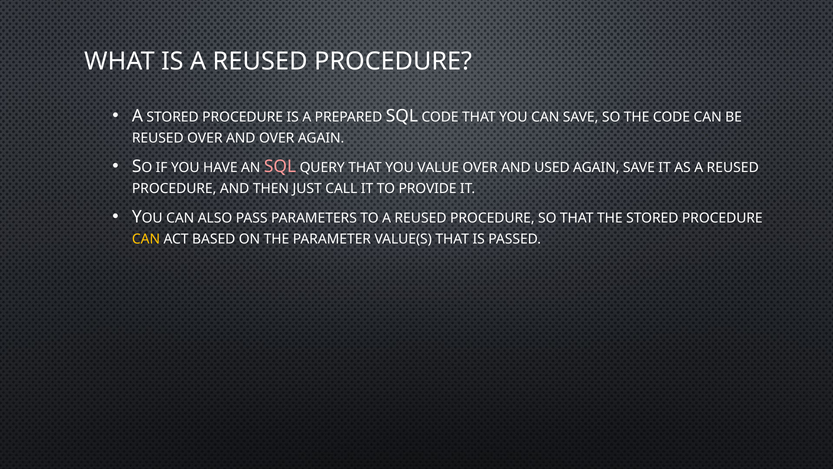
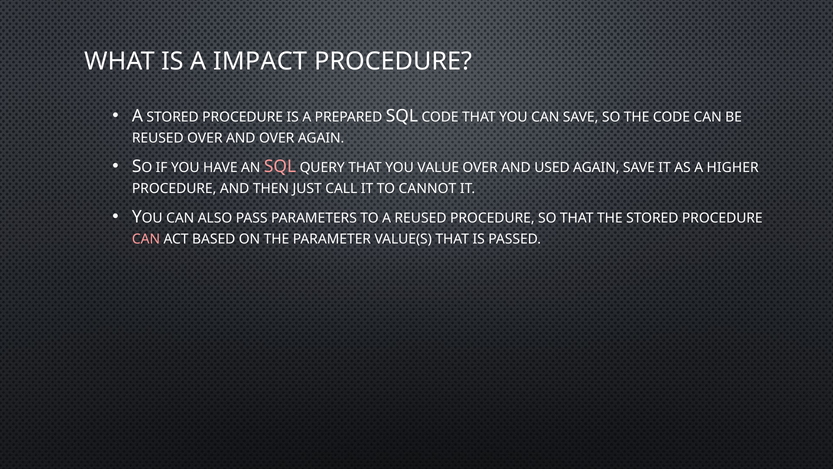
IS A REUSED: REUSED -> IMPACT (260, 62)
AS A REUSED: REUSED -> HIGHER (733, 168)
PROVIDE: PROVIDE -> CANNOT (427, 188)
CAN colour: yellow -> pink (146, 239)
